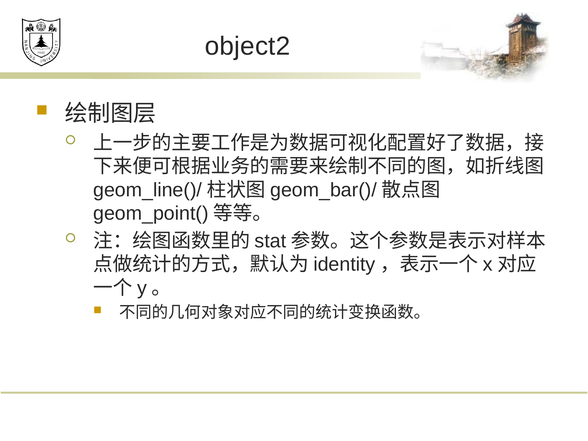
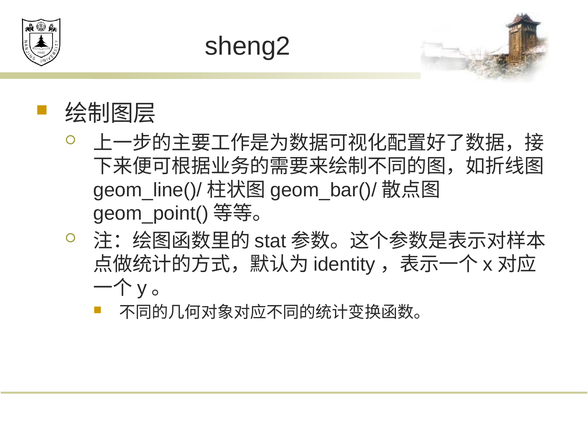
object2: object2 -> sheng2 (248, 46)
